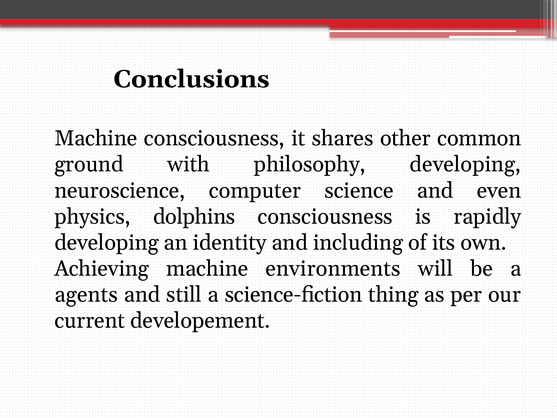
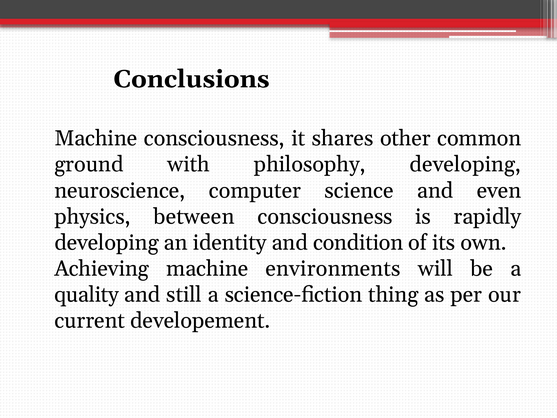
dolphins: dolphins -> between (194, 216)
including: including -> condition (358, 242)
agents: agents -> quality (86, 294)
